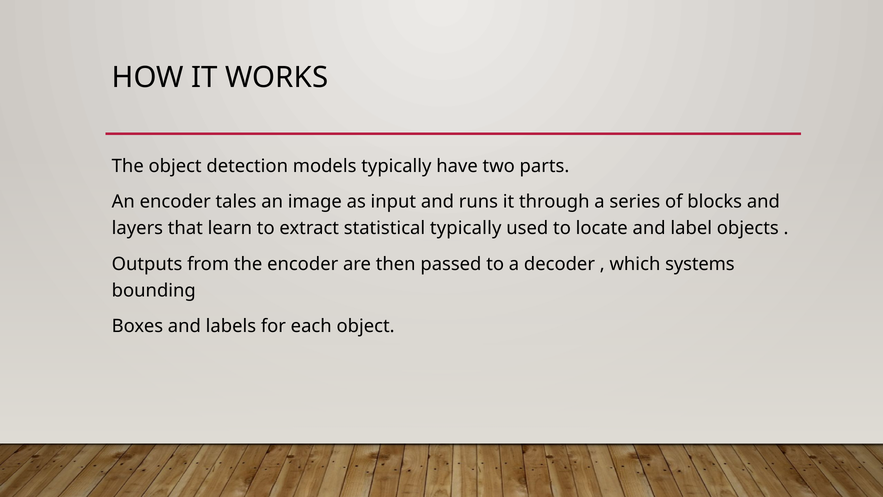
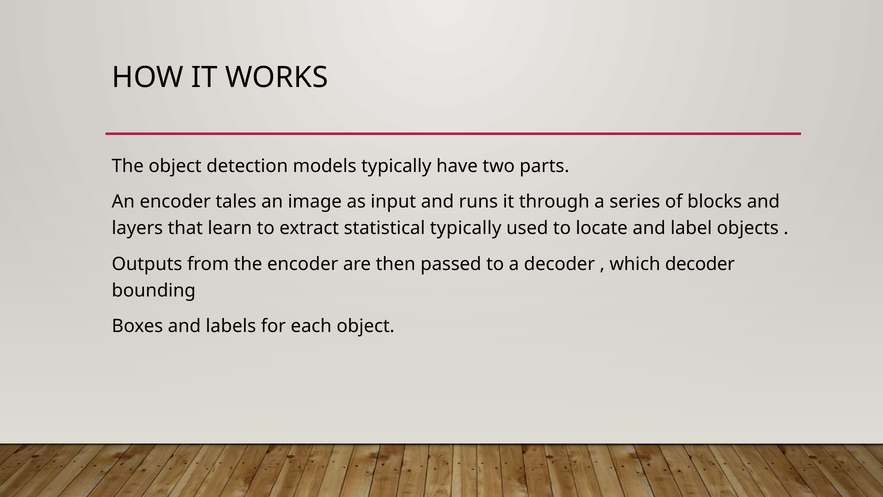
which systems: systems -> decoder (700, 264)
